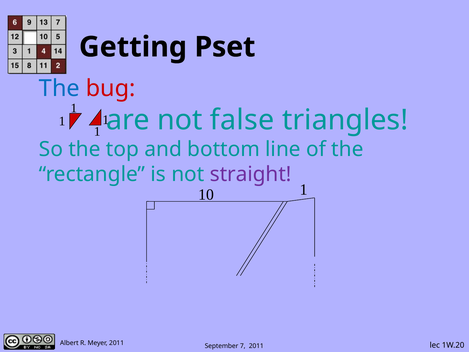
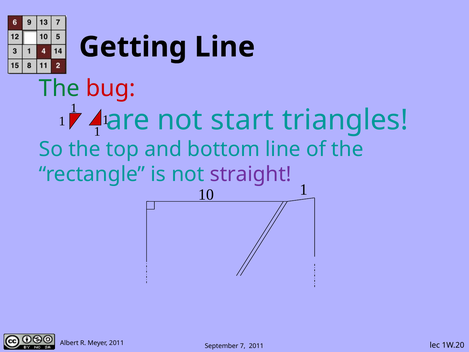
Getting Pset: Pset -> Line (225, 47)
The colour: blue -> green (59, 88)
false: false -> start (242, 120)
